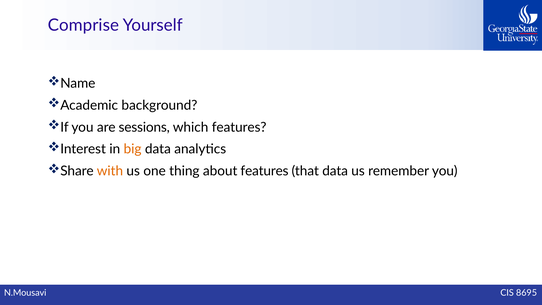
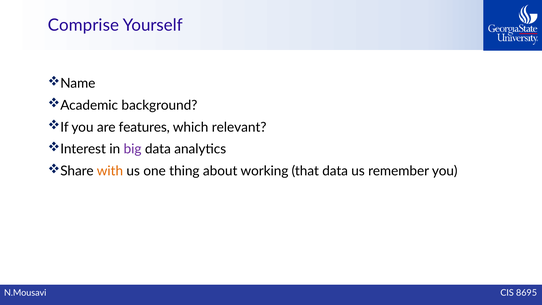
sessions: sessions -> features (144, 127)
which features: features -> relevant (239, 127)
big colour: orange -> purple (133, 149)
about features: features -> working (264, 171)
